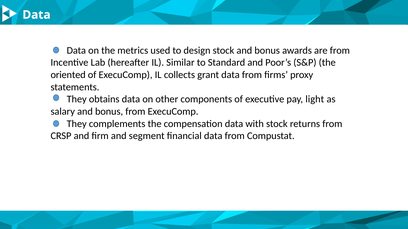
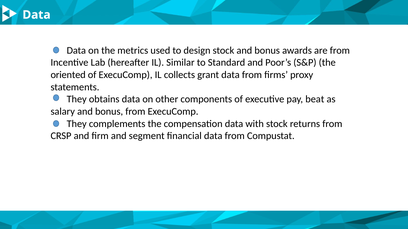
light: light -> beat (315, 99)
